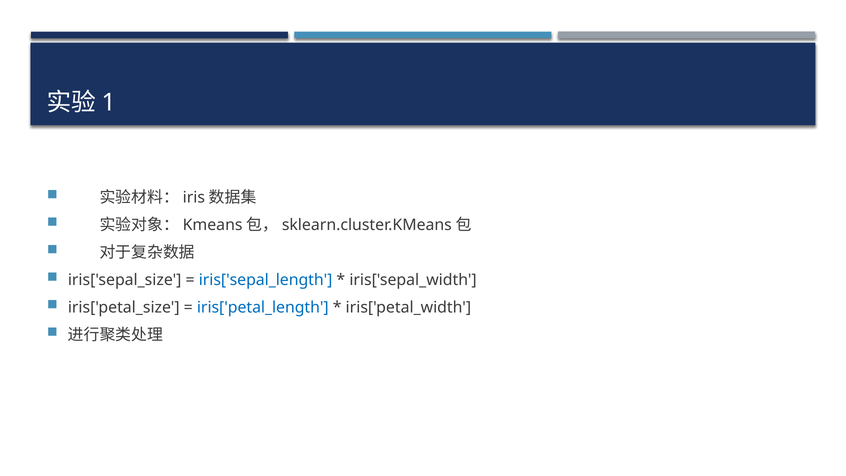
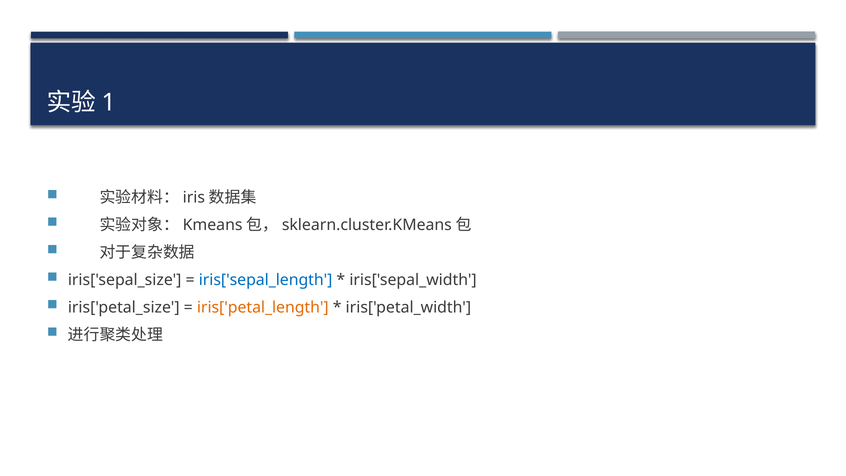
iris['petal_length colour: blue -> orange (263, 308)
